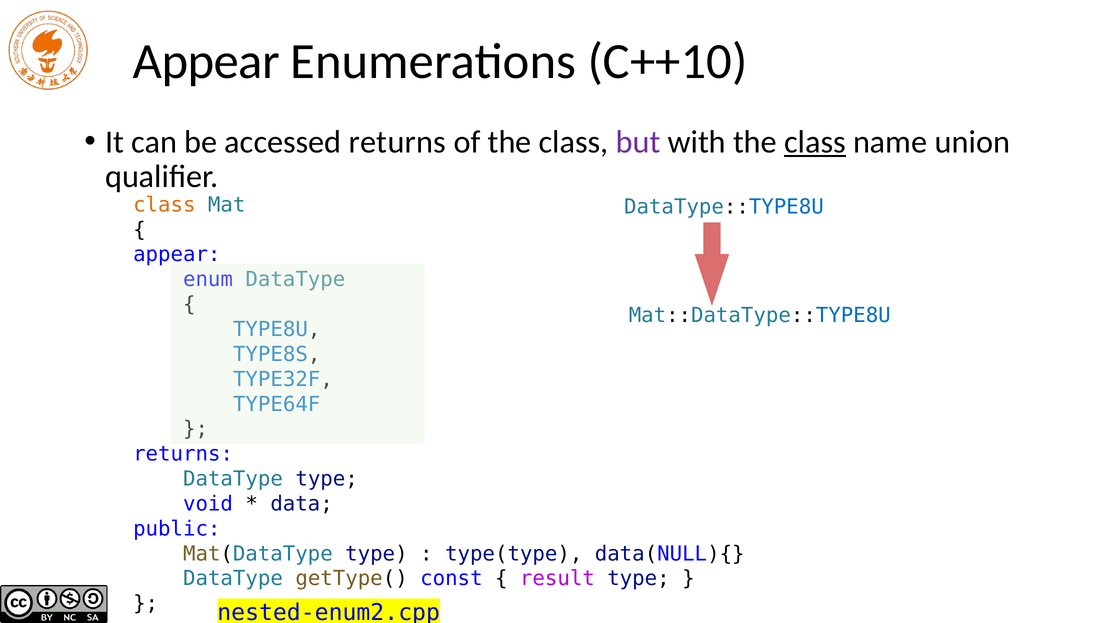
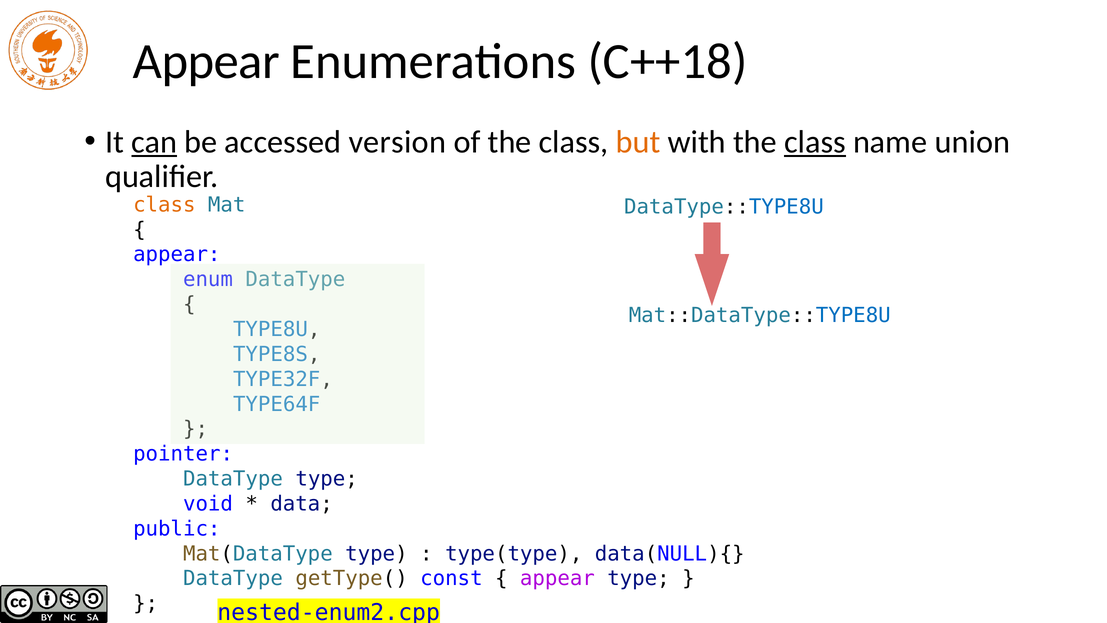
C++10: C++10 -> C++18 (668, 62)
can underline: none -> present (154, 142)
accessed returns: returns -> version (397, 142)
but colour: purple -> orange (638, 142)
returns: returns -> pointer (183, 454)
result: result -> appear (557, 578)
